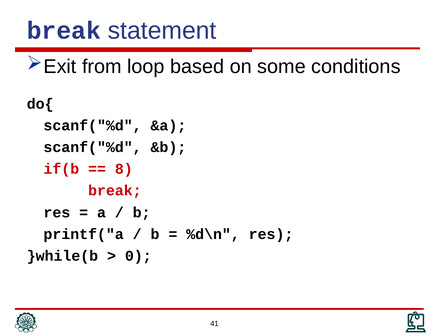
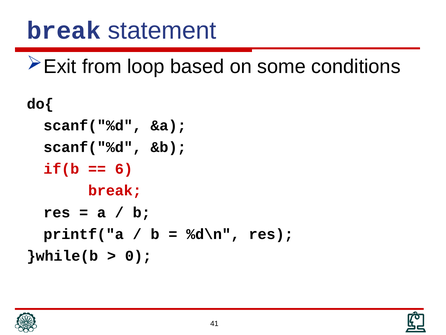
8: 8 -> 6 (124, 169)
